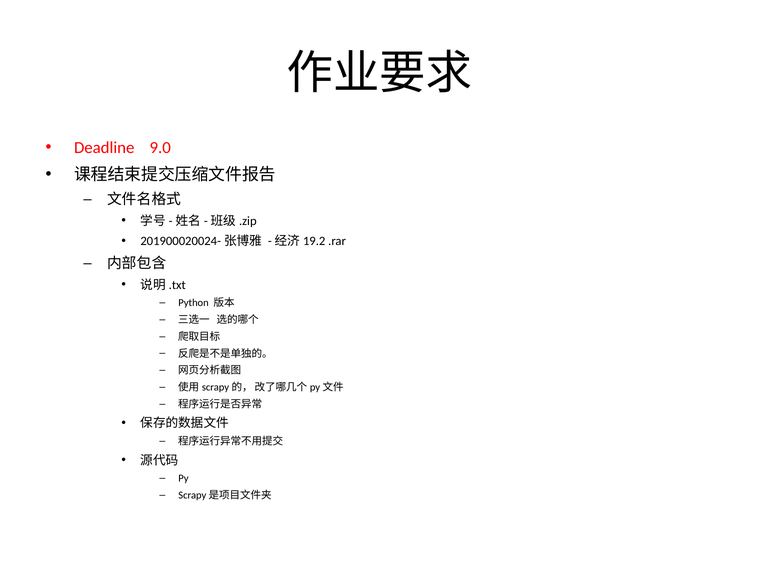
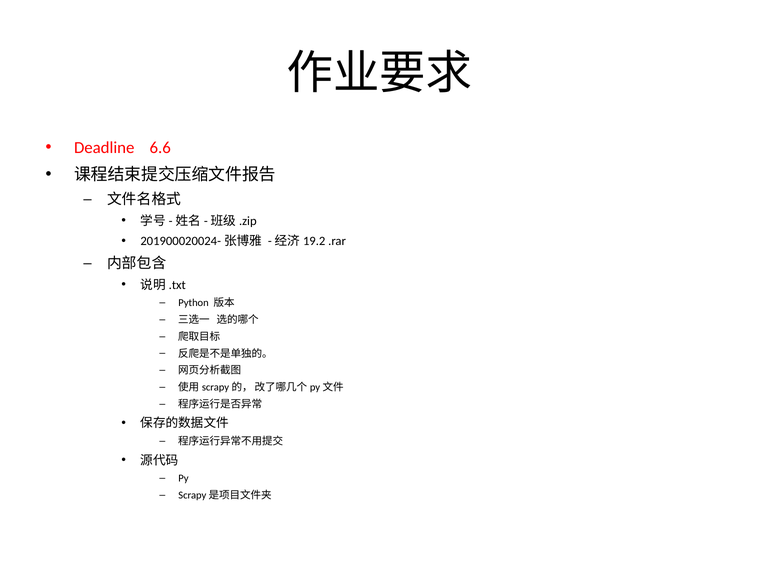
9.0: 9.0 -> 6.6 (160, 148)
